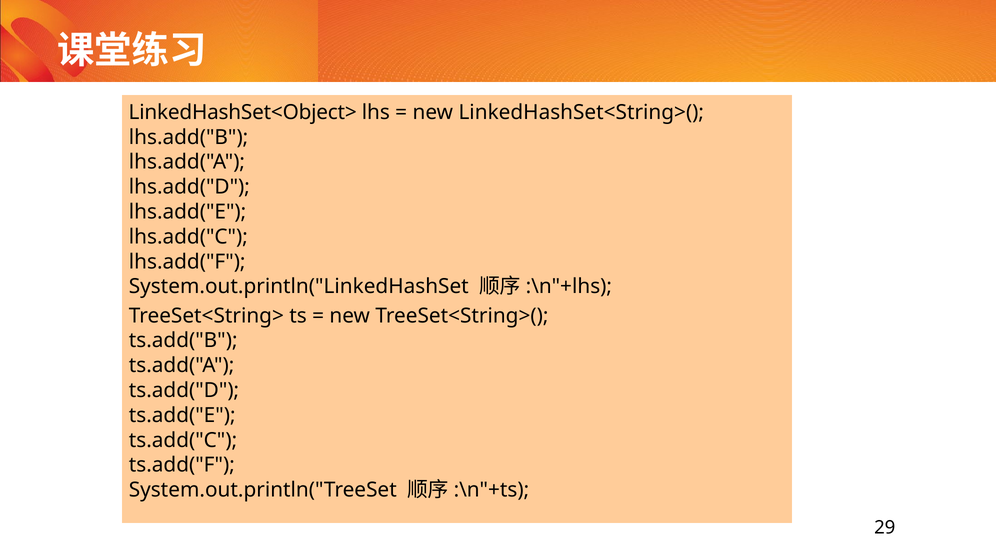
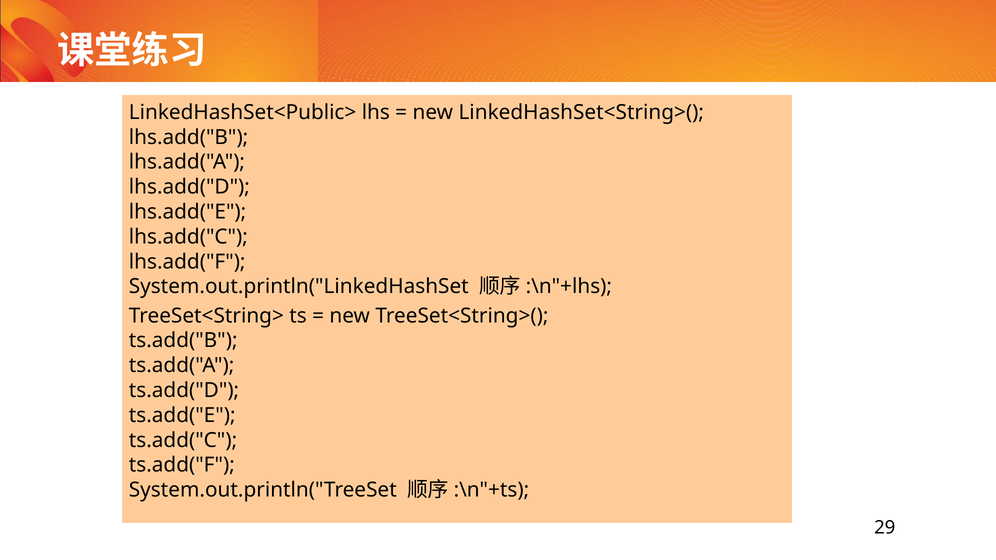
LinkedHashSet<Object>: LinkedHashSet<Object> -> LinkedHashSet<Public> (243, 112)
